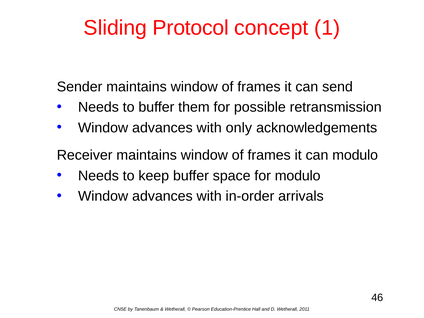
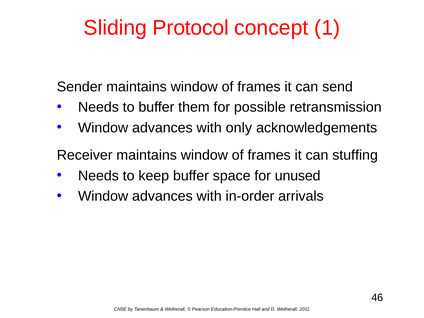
can modulo: modulo -> stuffing (355, 155)
for modulo: modulo -> unused (298, 176)
